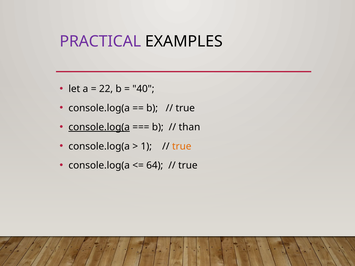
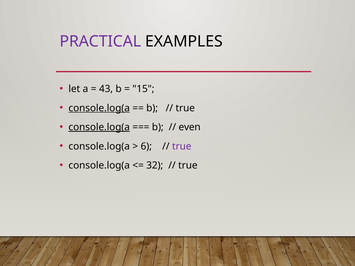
22: 22 -> 43 (106, 89)
40: 40 -> 15 (143, 89)
console.log(a underline: none -> present (99, 108)
than: than -> even (190, 127)
1: 1 -> 6 (146, 146)
true colour: orange -> purple (182, 146)
64: 64 -> 32 (155, 166)
